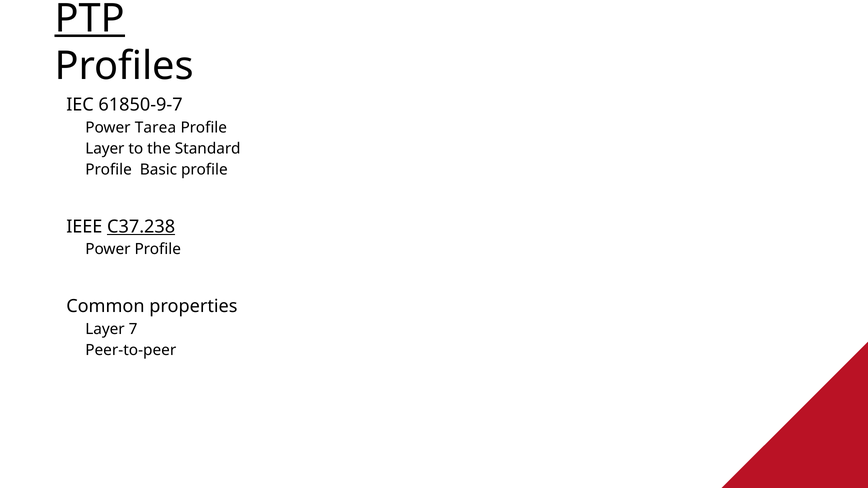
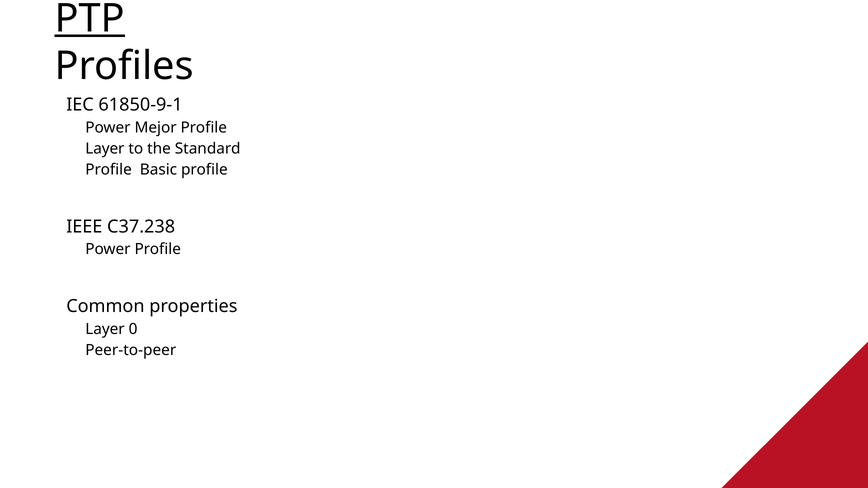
61850-9-7: 61850-9-7 -> 61850-9-1 (141, 105)
Tarea: Tarea -> Mejor (156, 128)
C37.238 underline: present -> none (141, 227)
7: 7 -> 0 (133, 329)
